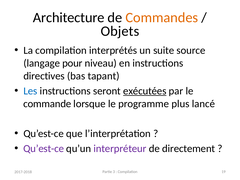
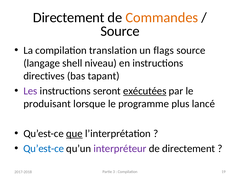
Architecture: Architecture -> Directement (69, 17)
Objets: Objets -> Source (120, 31)
interprétés: interprétés -> translation (113, 50)
suite: suite -> flags (164, 50)
pour: pour -> shell (72, 63)
Les colour: blue -> purple (30, 91)
commande: commande -> produisant (47, 104)
que underline: none -> present (74, 134)
Qu’est-ce colour: purple -> blue (44, 149)
